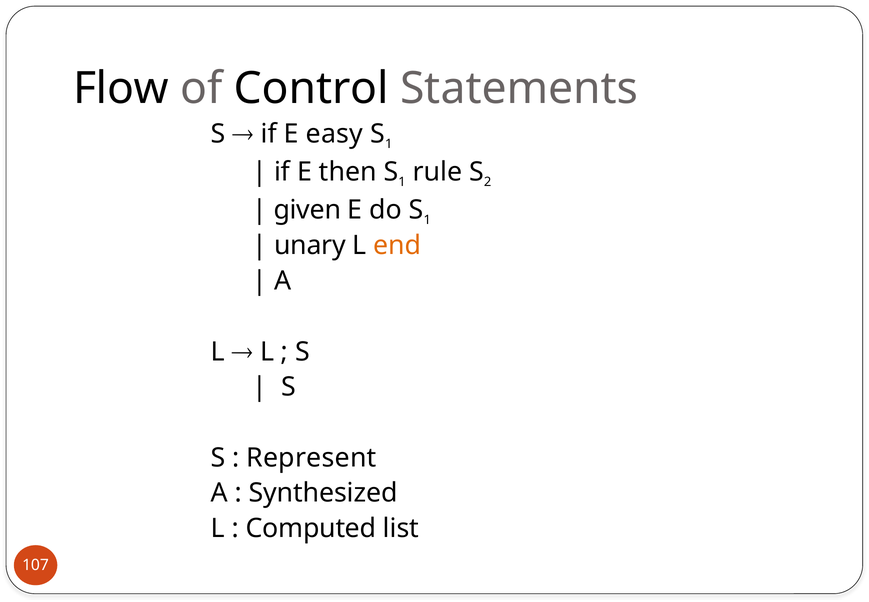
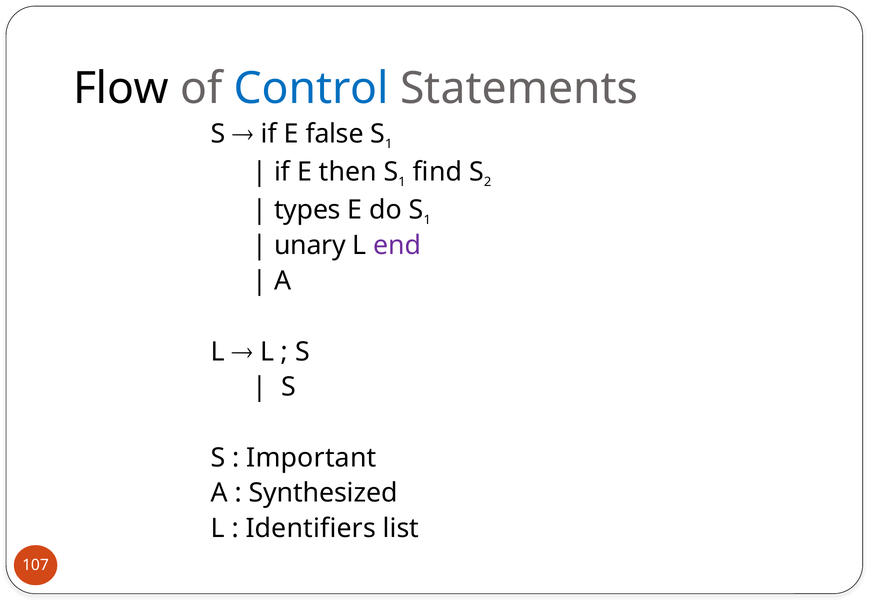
Control colour: black -> blue (311, 89)
easy: easy -> false (335, 134)
rule: rule -> find (437, 172)
given: given -> types (307, 210)
end colour: orange -> purple (397, 245)
Represent: Represent -> Important (311, 457)
Computed: Computed -> Identifiers (311, 528)
